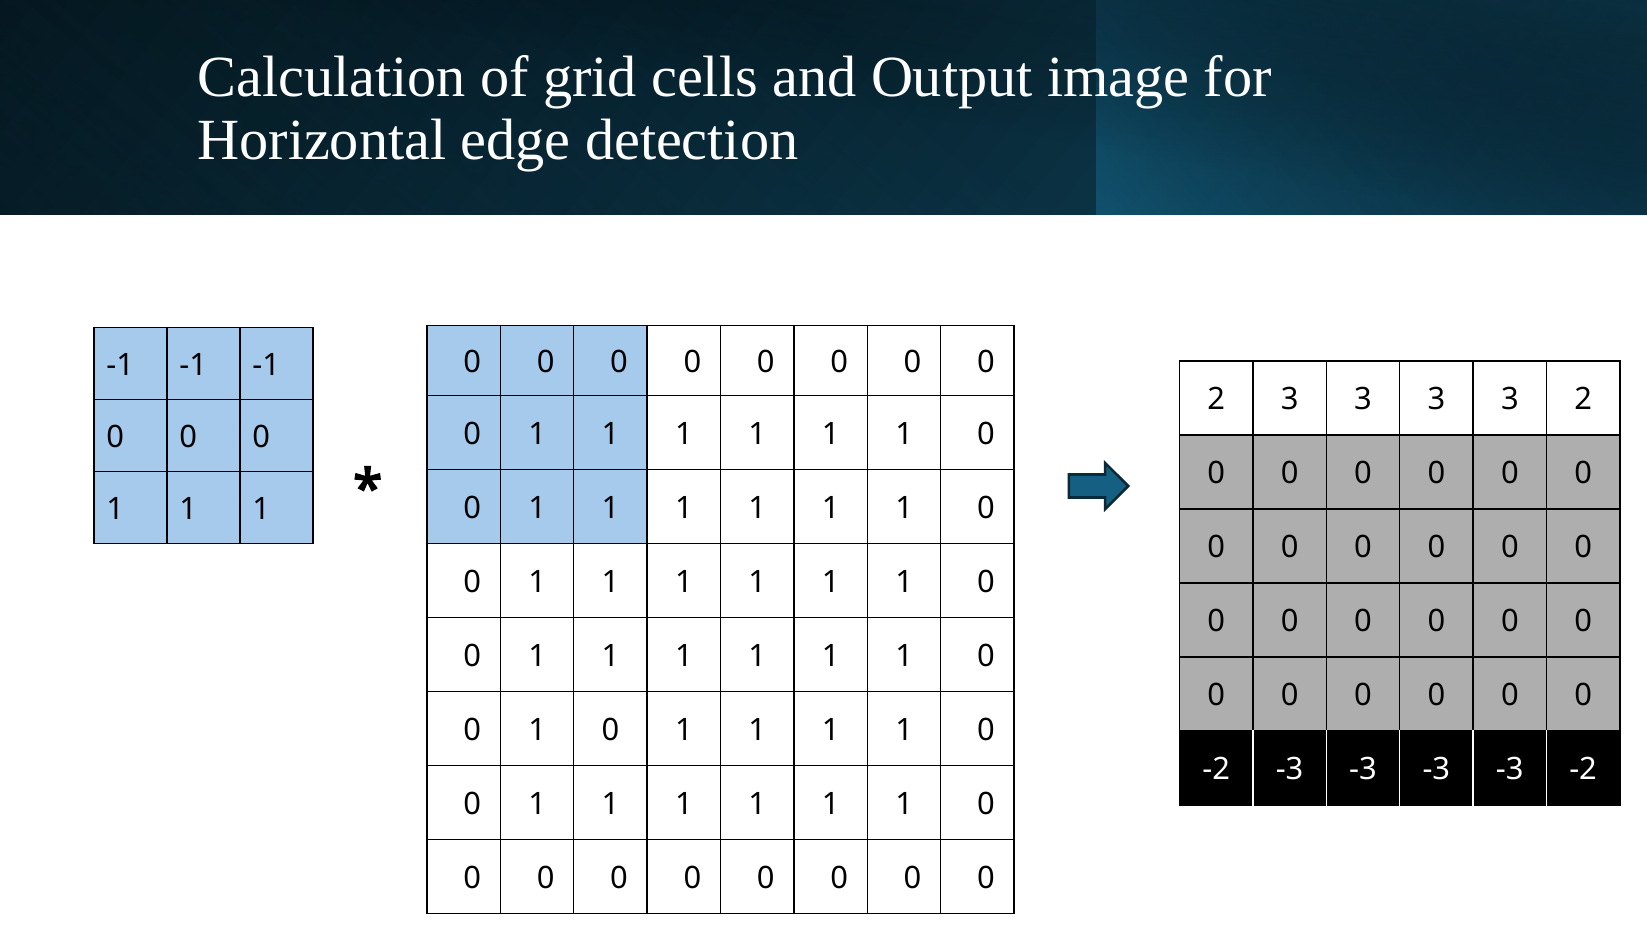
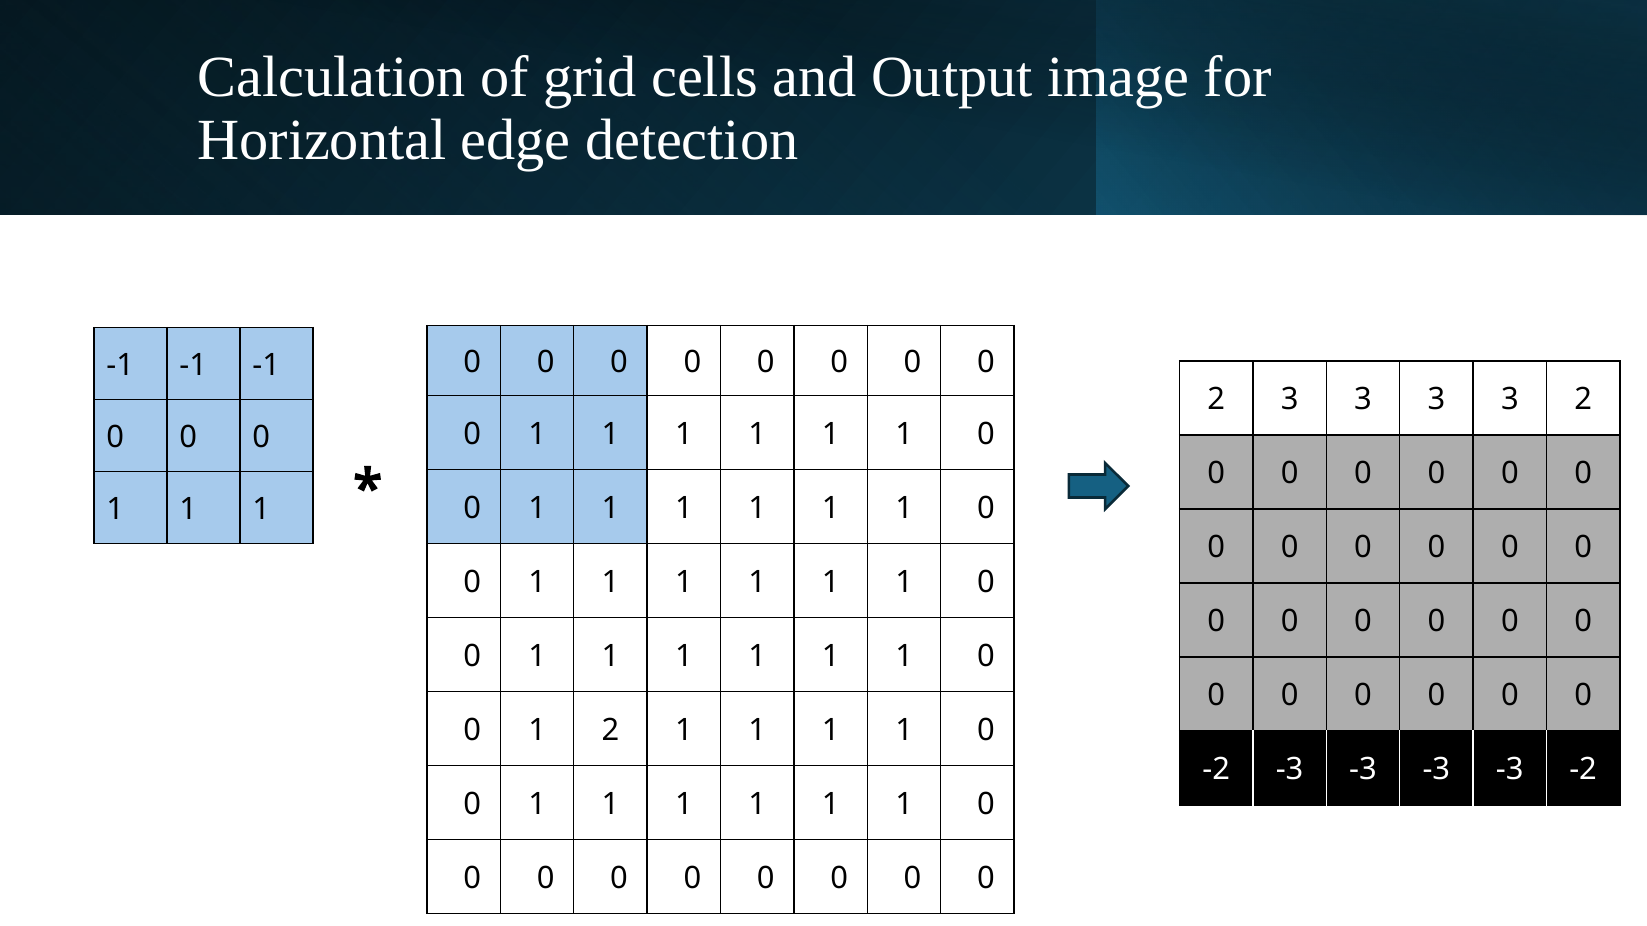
0 1 0: 0 -> 2 (611, 731)
